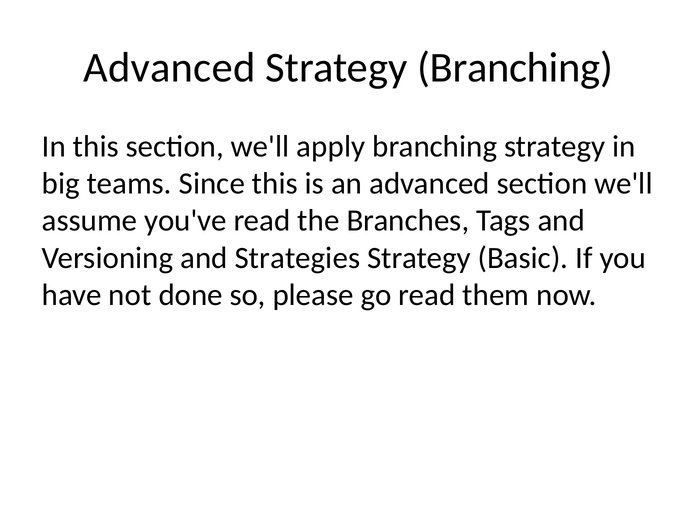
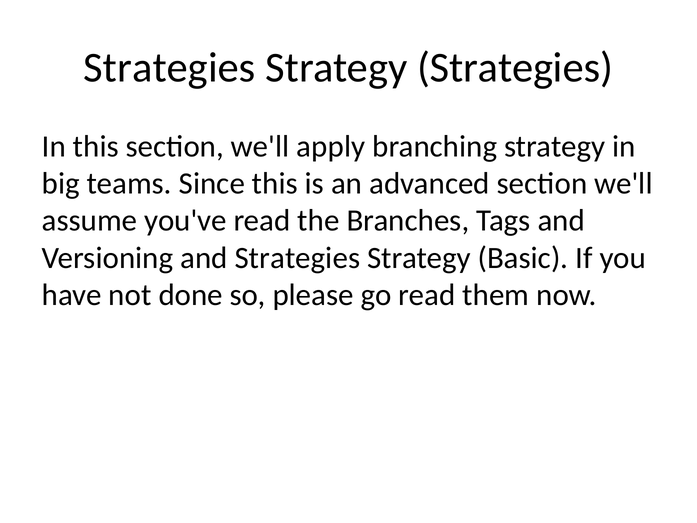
Advanced: Advanced -> Strategies (170, 67)
Strategy Branching: Branching -> Strategies (515, 67)
